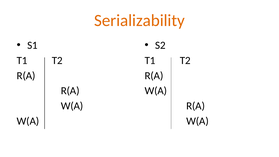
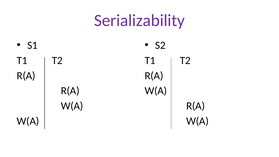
Serializability colour: orange -> purple (139, 21)
